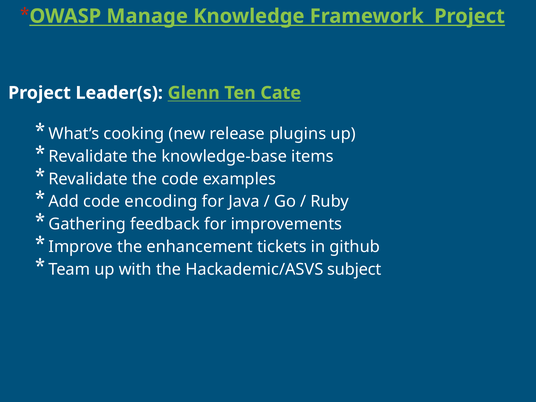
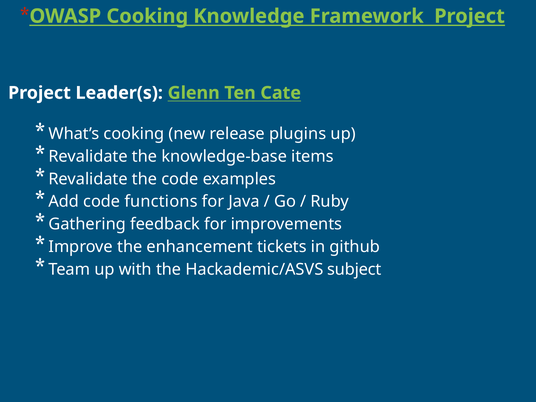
OWASP Manage: Manage -> Cooking (147, 16)
encoding: encoding -> functions (161, 202)
